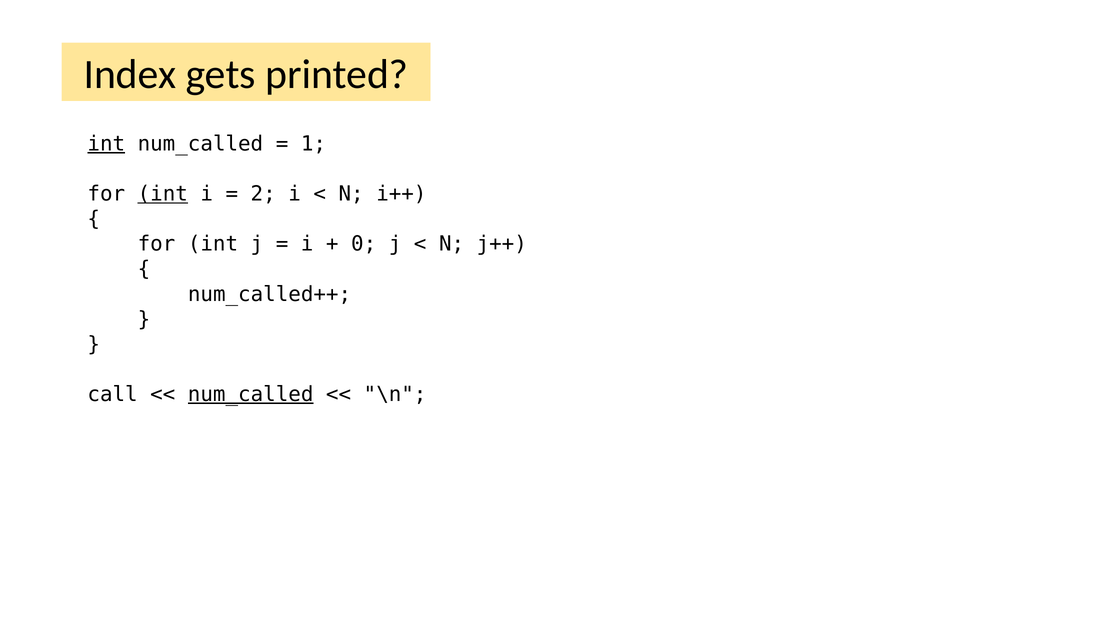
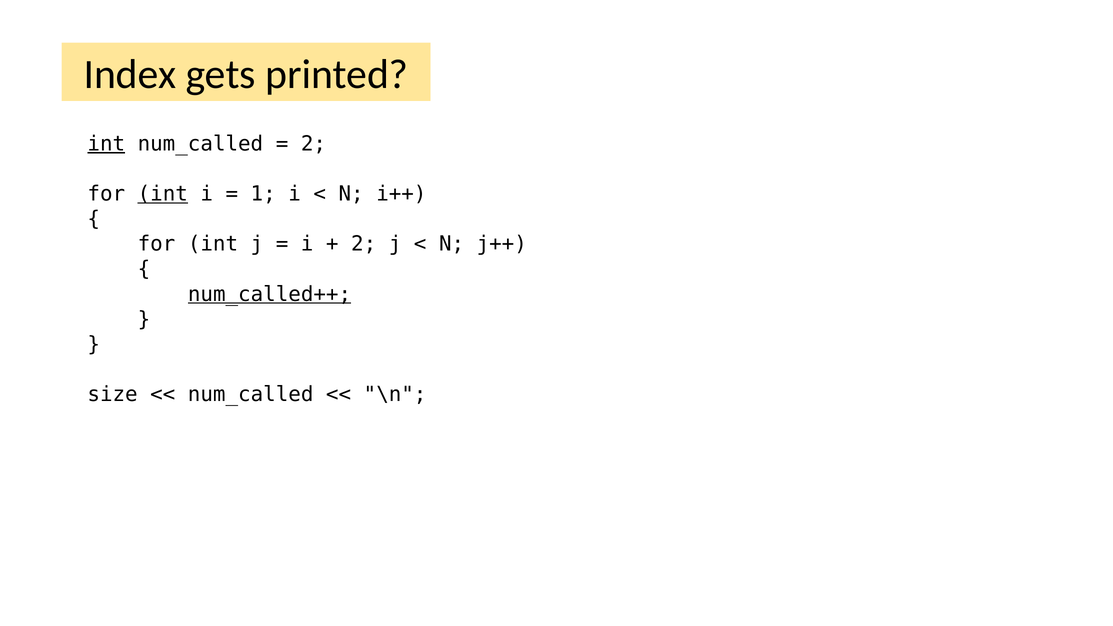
1: 1 -> 2 (313, 144)
2: 2 -> 1 (263, 194)
0: 0 -> 2 (364, 244)
num_called++ underline: none -> present (270, 294)
call: call -> size (113, 394)
num_called underline: present -> none (251, 394)
